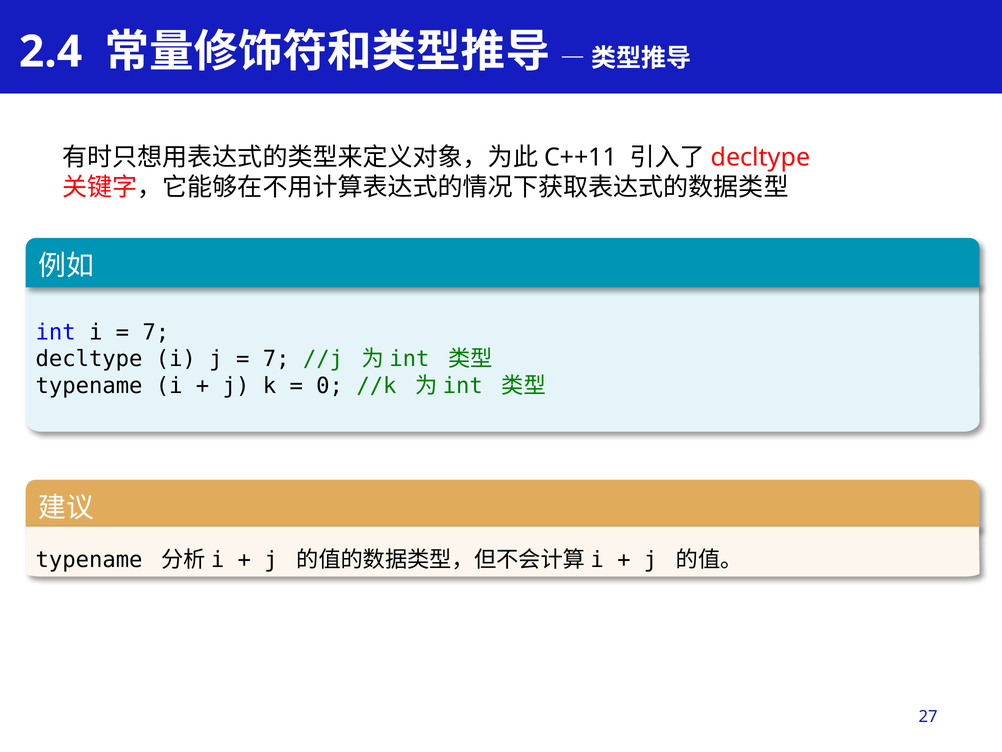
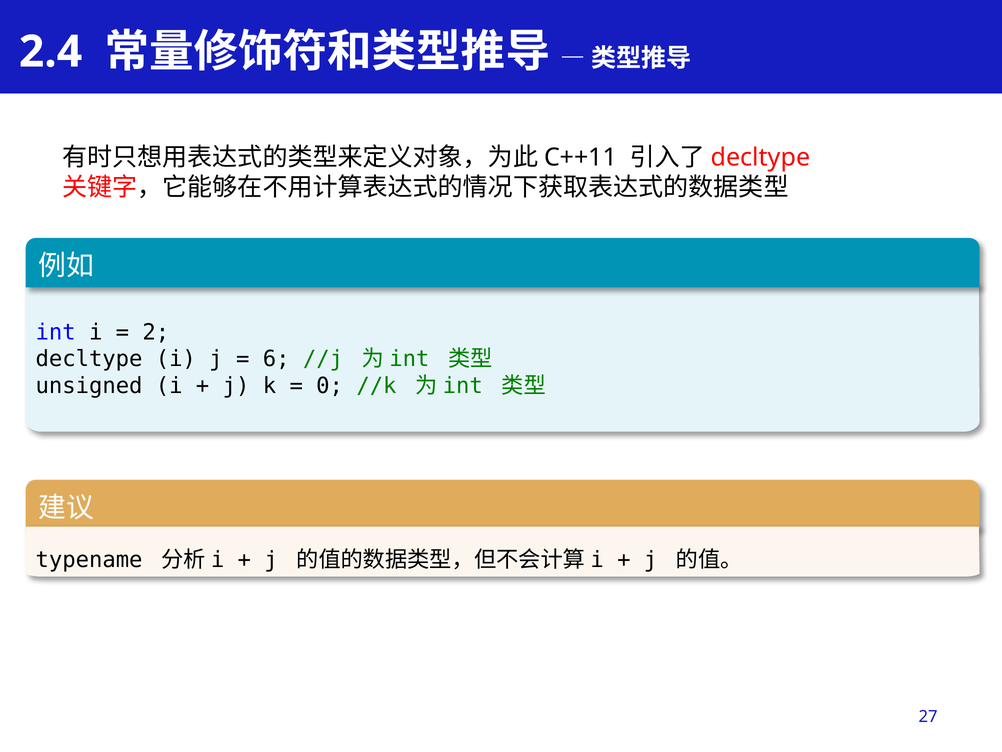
7: 7 -> 2 (156, 332)
7: 7 -> 6 (276, 359)
typename: typename -> unsigned (89, 385)
